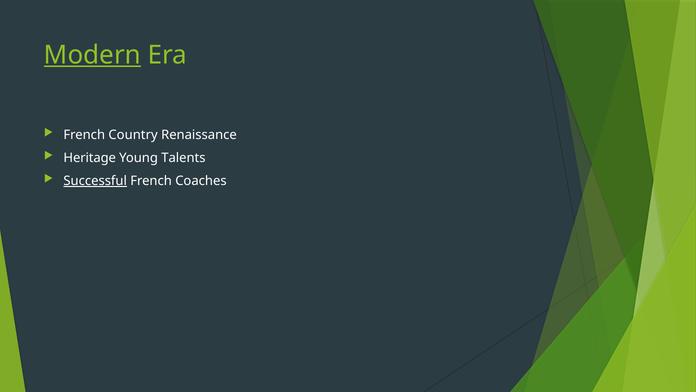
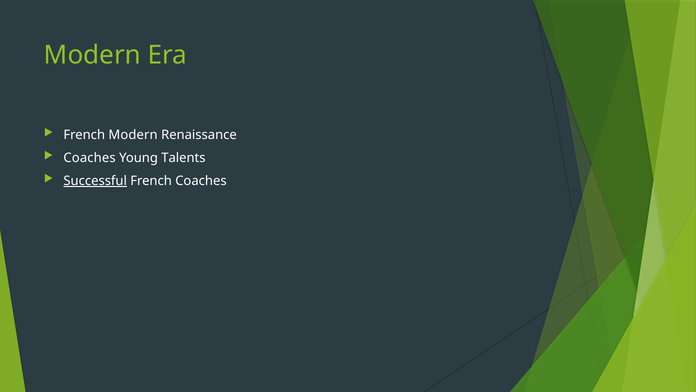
Modern underline: present -> none (92, 55)
French Country: Country -> Modern (133, 135)
Heritage: Heritage -> Coaches (90, 158)
